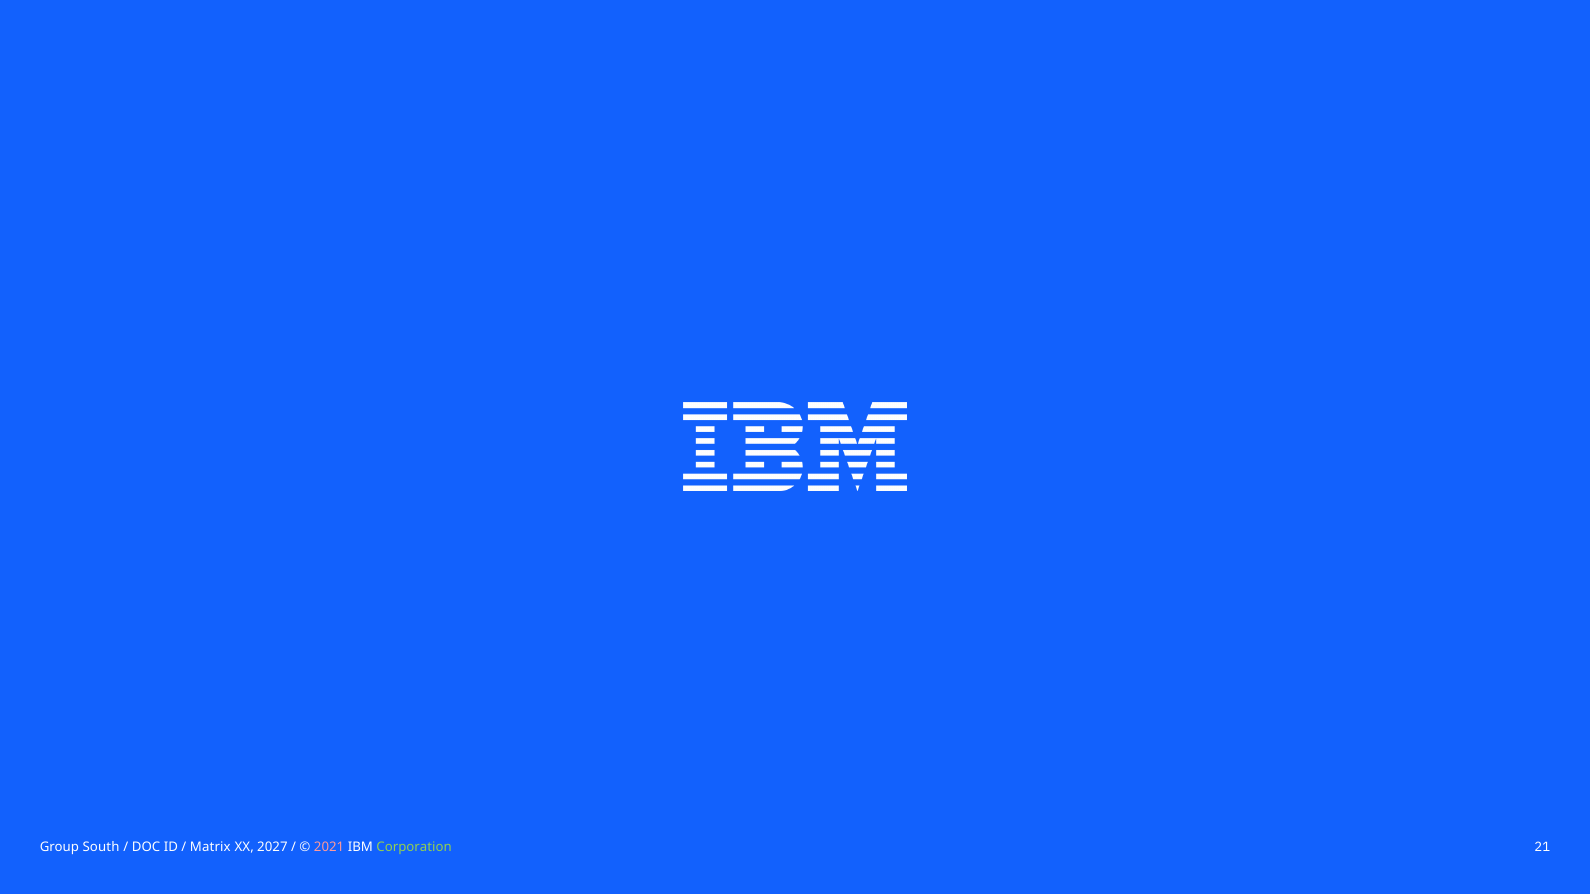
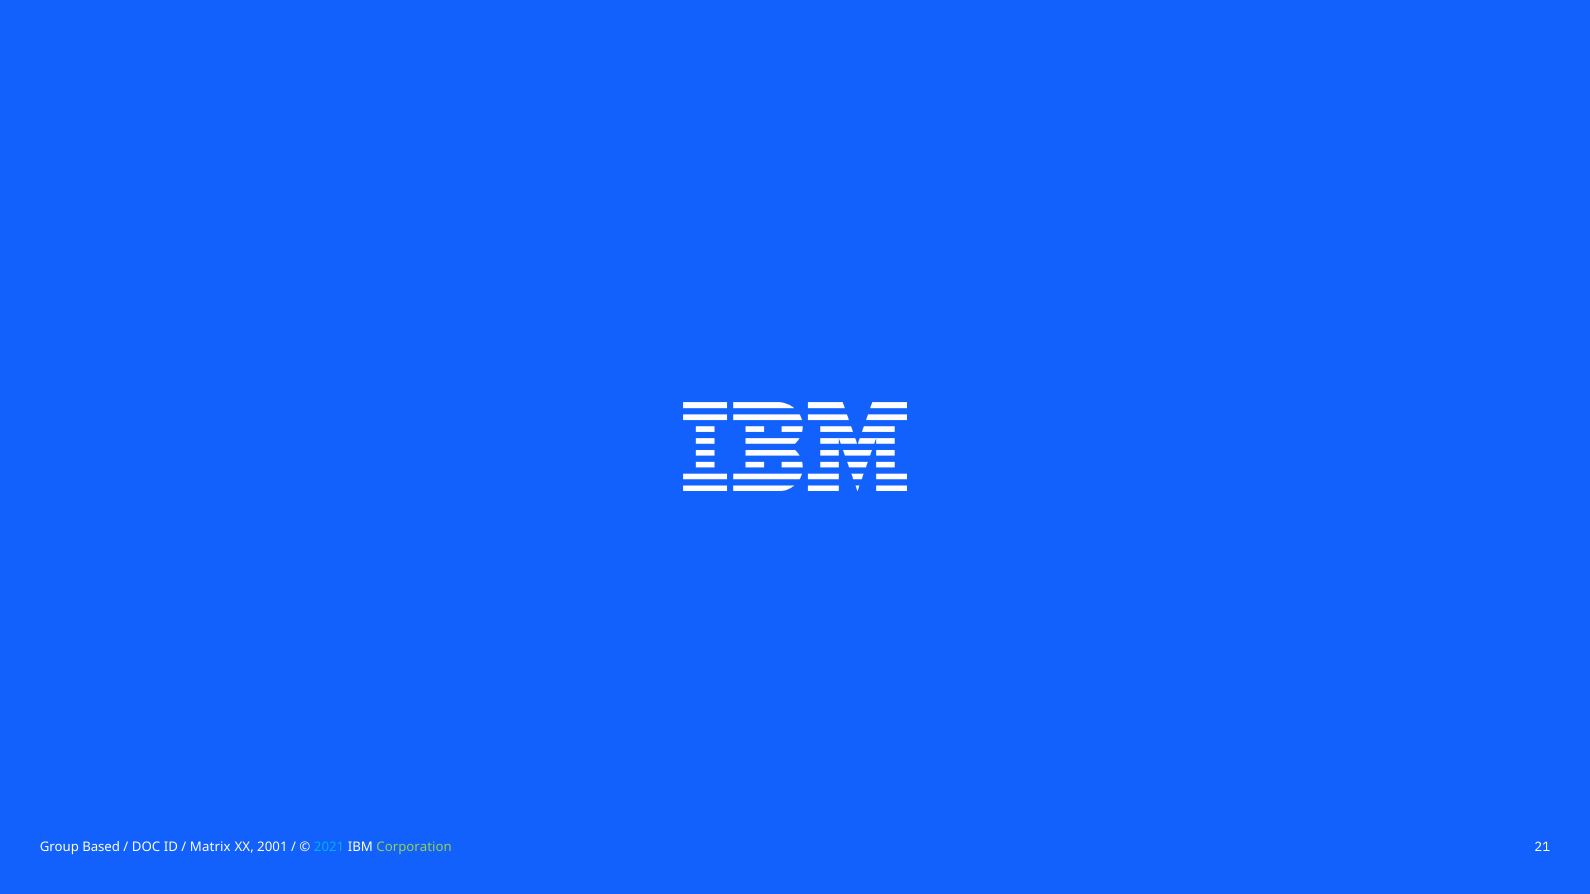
South: South -> Based (101, 848)
2027: 2027 -> 2001 (272, 848)
2021 colour: pink -> light blue (329, 848)
